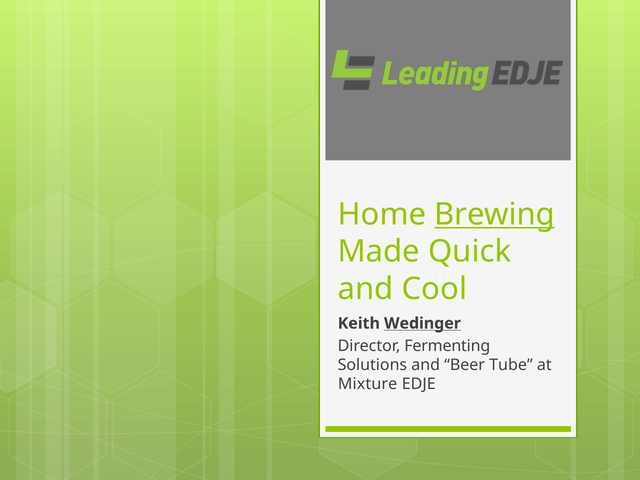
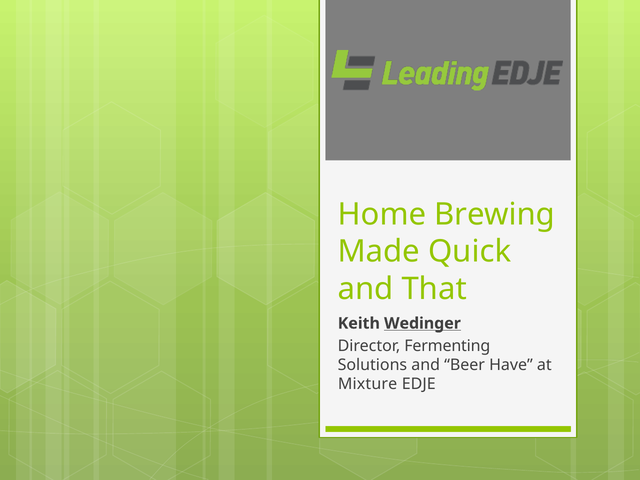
Brewing underline: present -> none (495, 214)
Cool: Cool -> That (434, 289)
Tube: Tube -> Have (511, 365)
